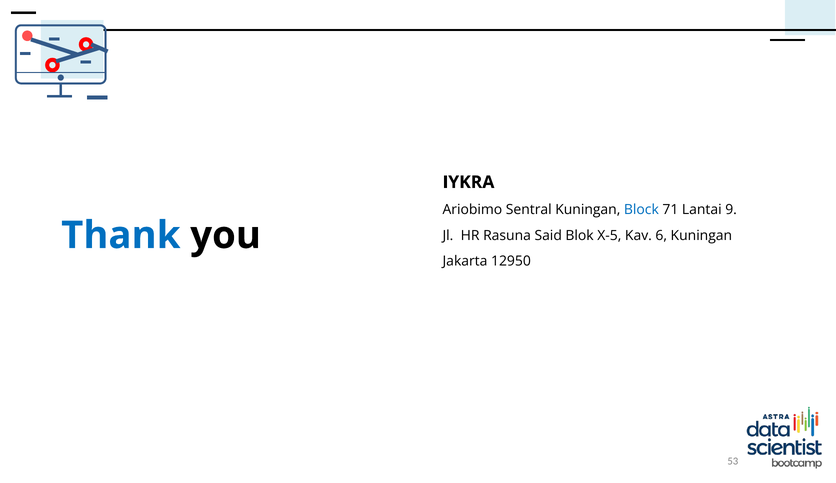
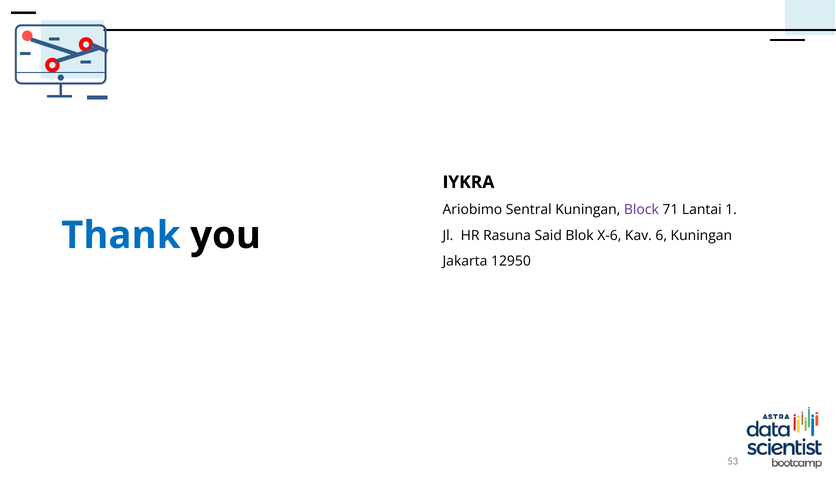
Block colour: blue -> purple (641, 210)
9: 9 -> 1 (731, 210)
X-5: X-5 -> X-6 (609, 235)
